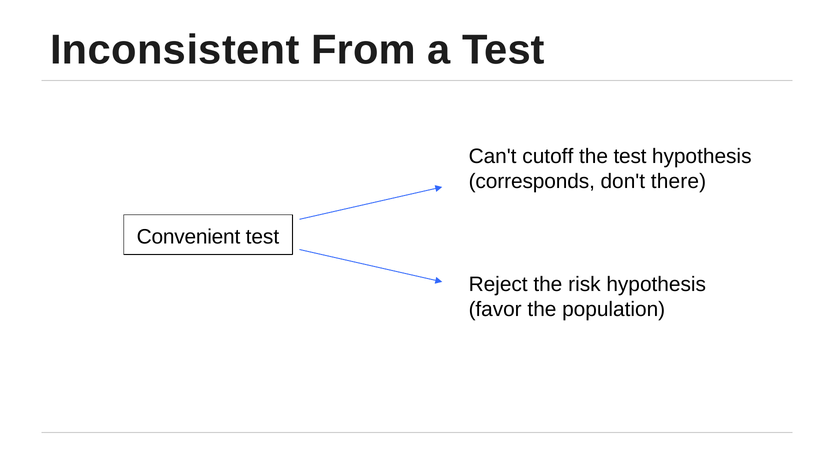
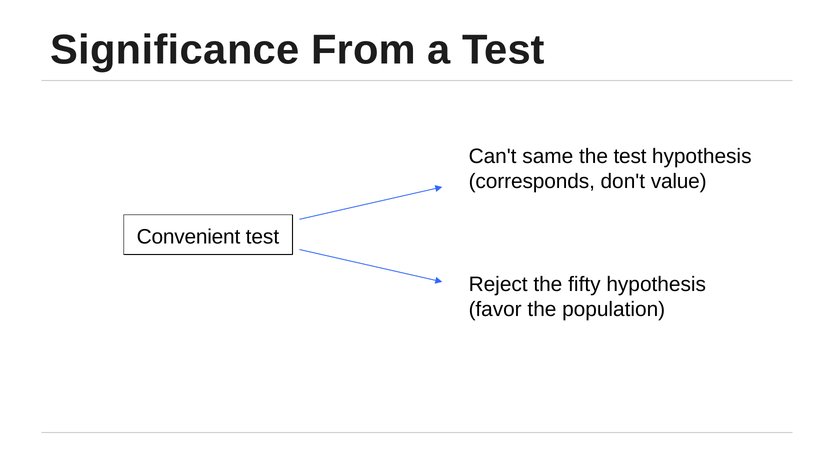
Inconsistent: Inconsistent -> Significance (175, 50)
cutoff: cutoff -> same (548, 157)
there: there -> value (679, 182)
risk: risk -> fifty (584, 284)
